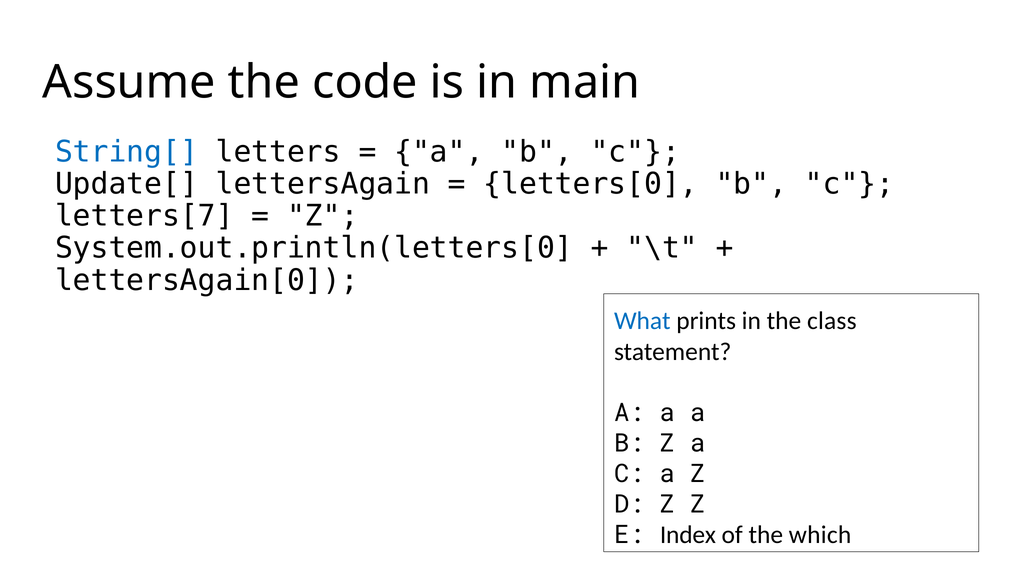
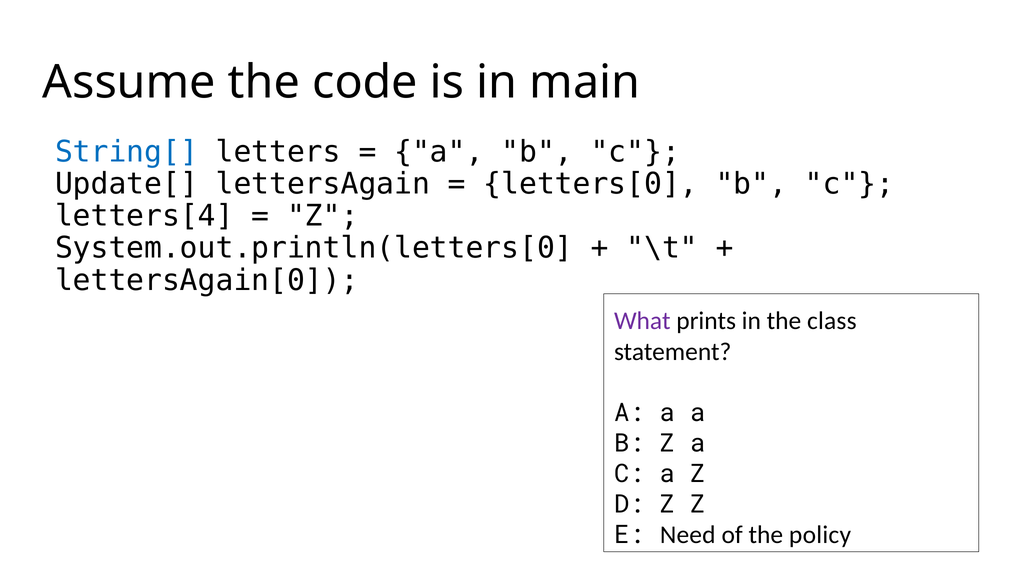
letters[7: letters[7 -> letters[4 (144, 216)
What colour: blue -> purple (642, 321)
Index: Index -> Need (688, 535)
which: which -> policy (820, 535)
